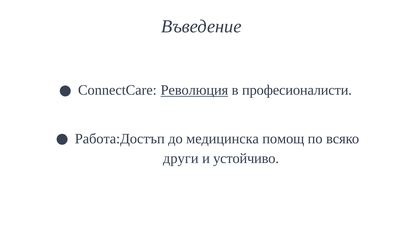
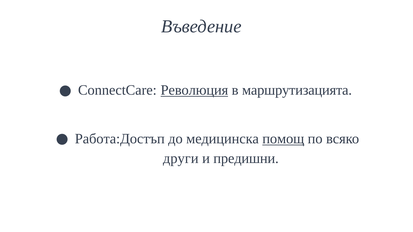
професионалисти: професионалисти -> маршрутизацията (297, 90)
помощ underline: none -> present (283, 139)
устойчиво: устойчиво -> предишни (246, 159)
